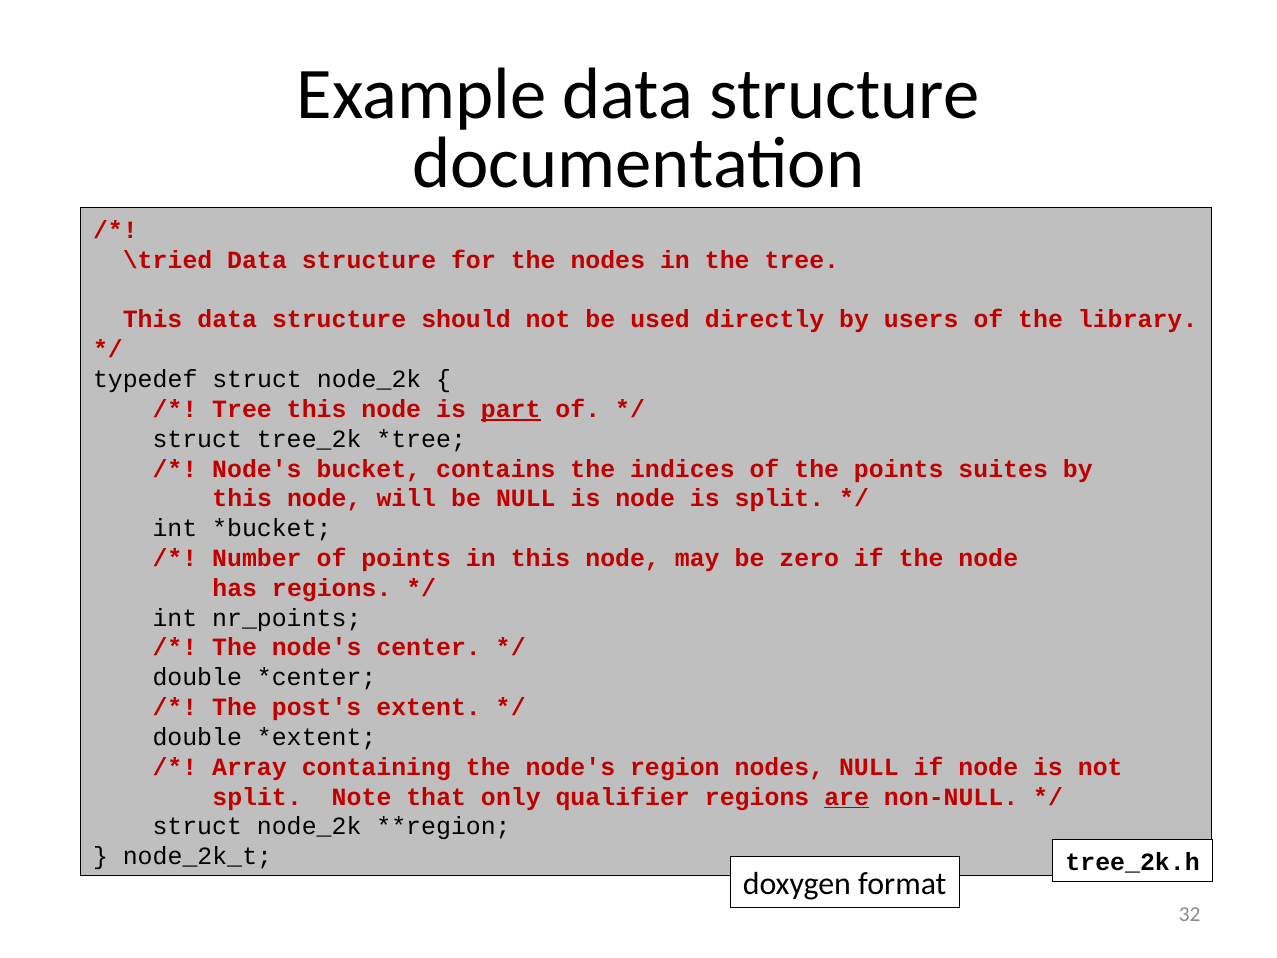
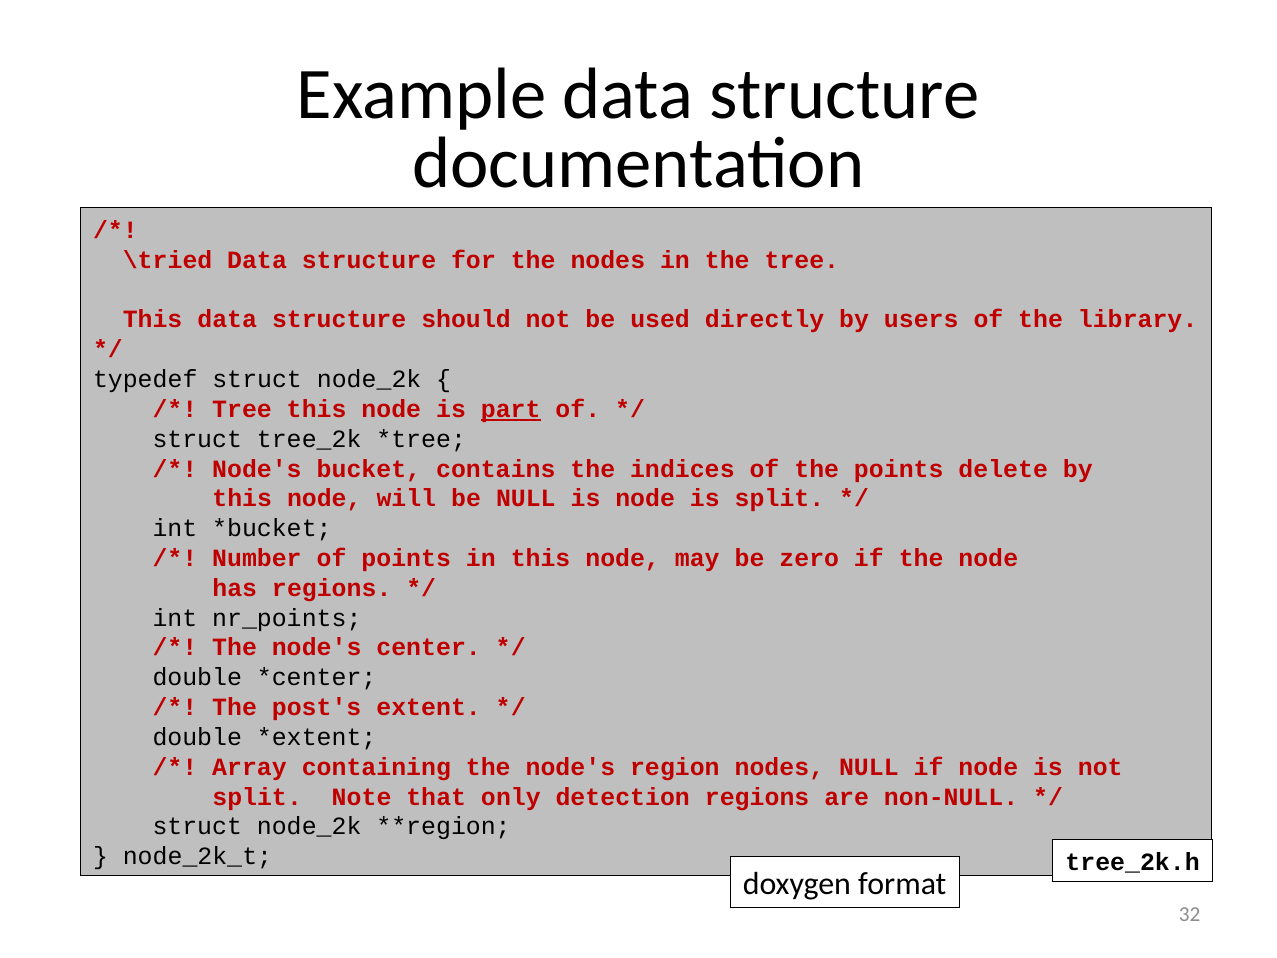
suites: suites -> delete (1003, 469)
qualifier: qualifier -> detection (623, 797)
are underline: present -> none (847, 797)
